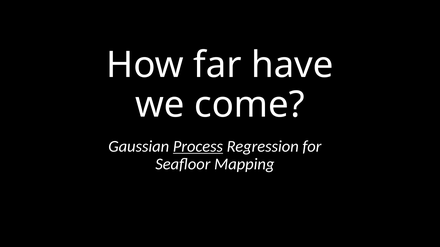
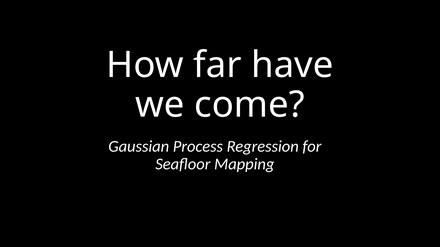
Process underline: present -> none (198, 147)
